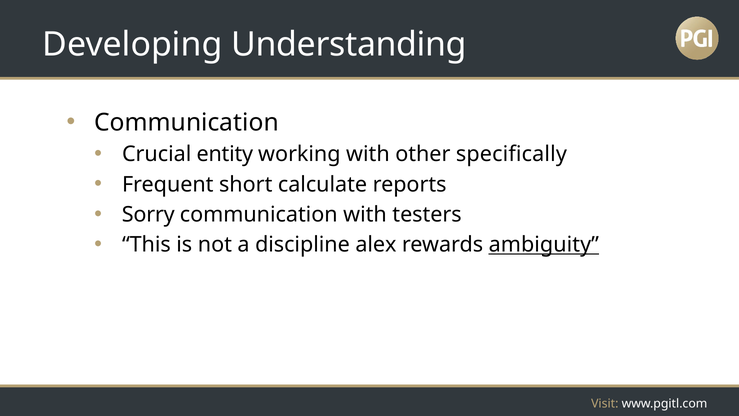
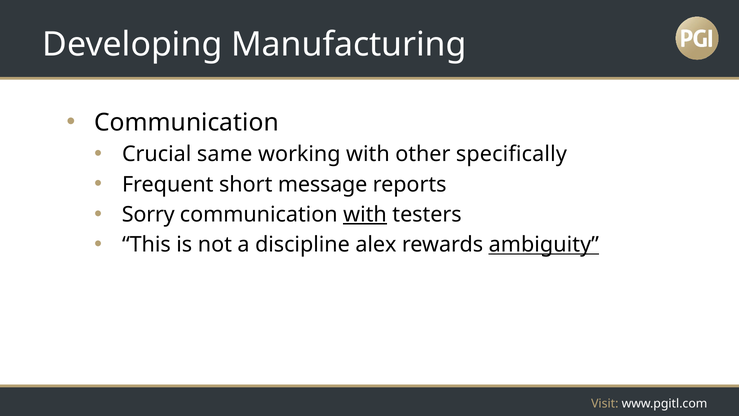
Understanding: Understanding -> Manufacturing (349, 45)
entity: entity -> same (225, 154)
calculate: calculate -> message (323, 184)
with underline: none -> present (365, 214)
